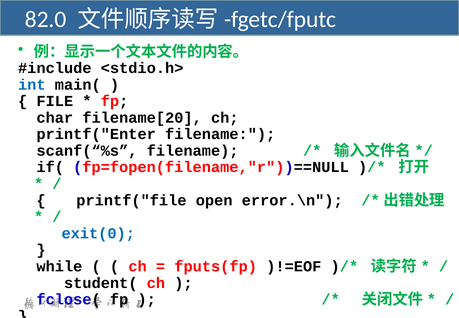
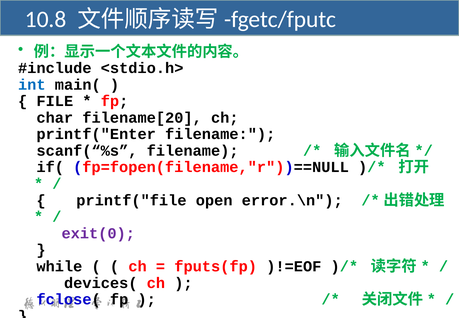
82.0: 82.0 -> 10.8 (46, 19)
exit(0 colour: blue -> purple (98, 233)
student(: student( -> devices( (101, 283)
